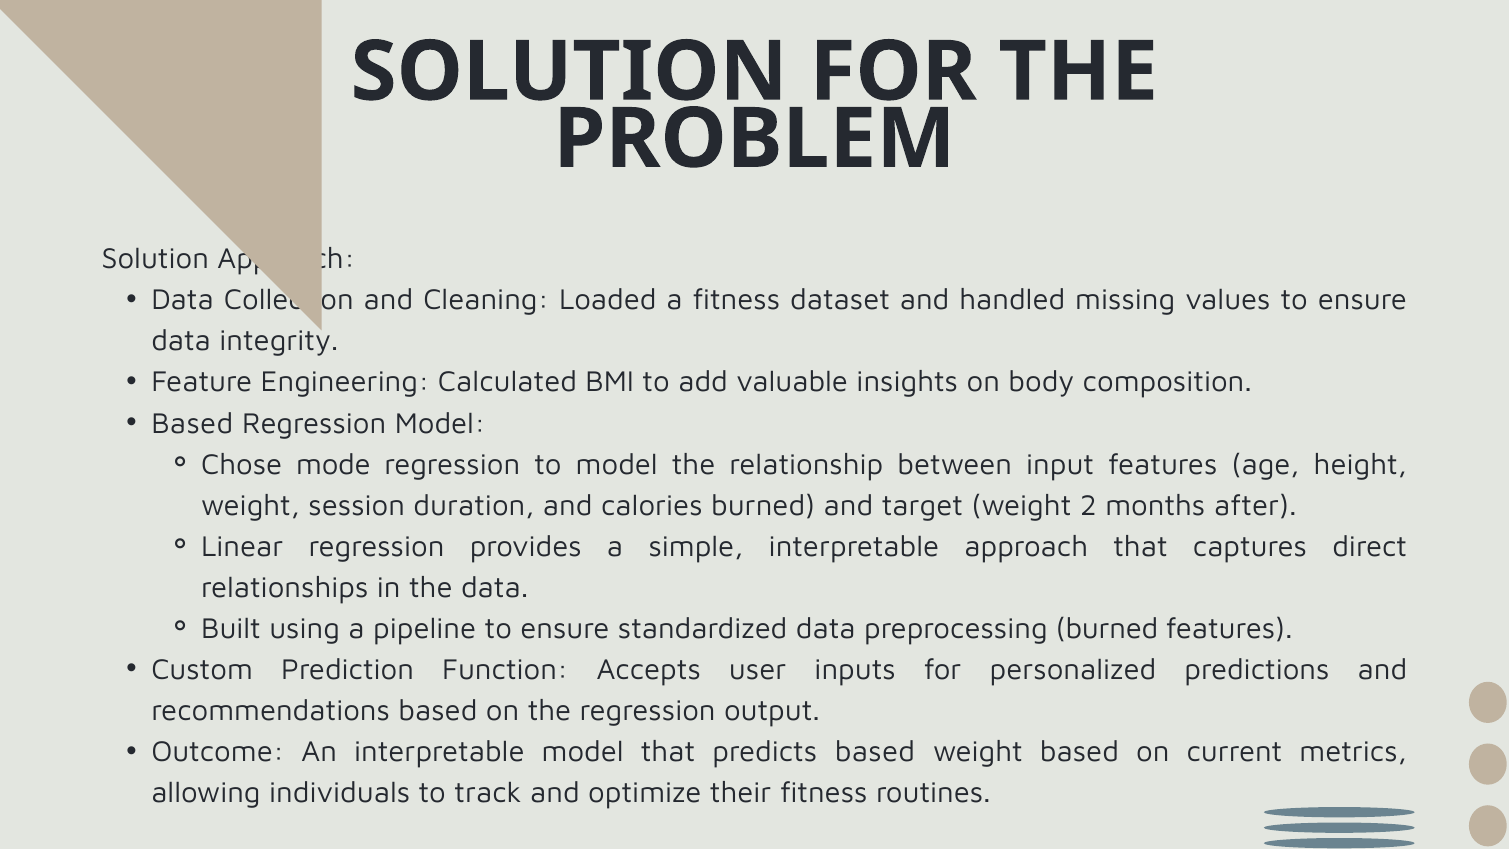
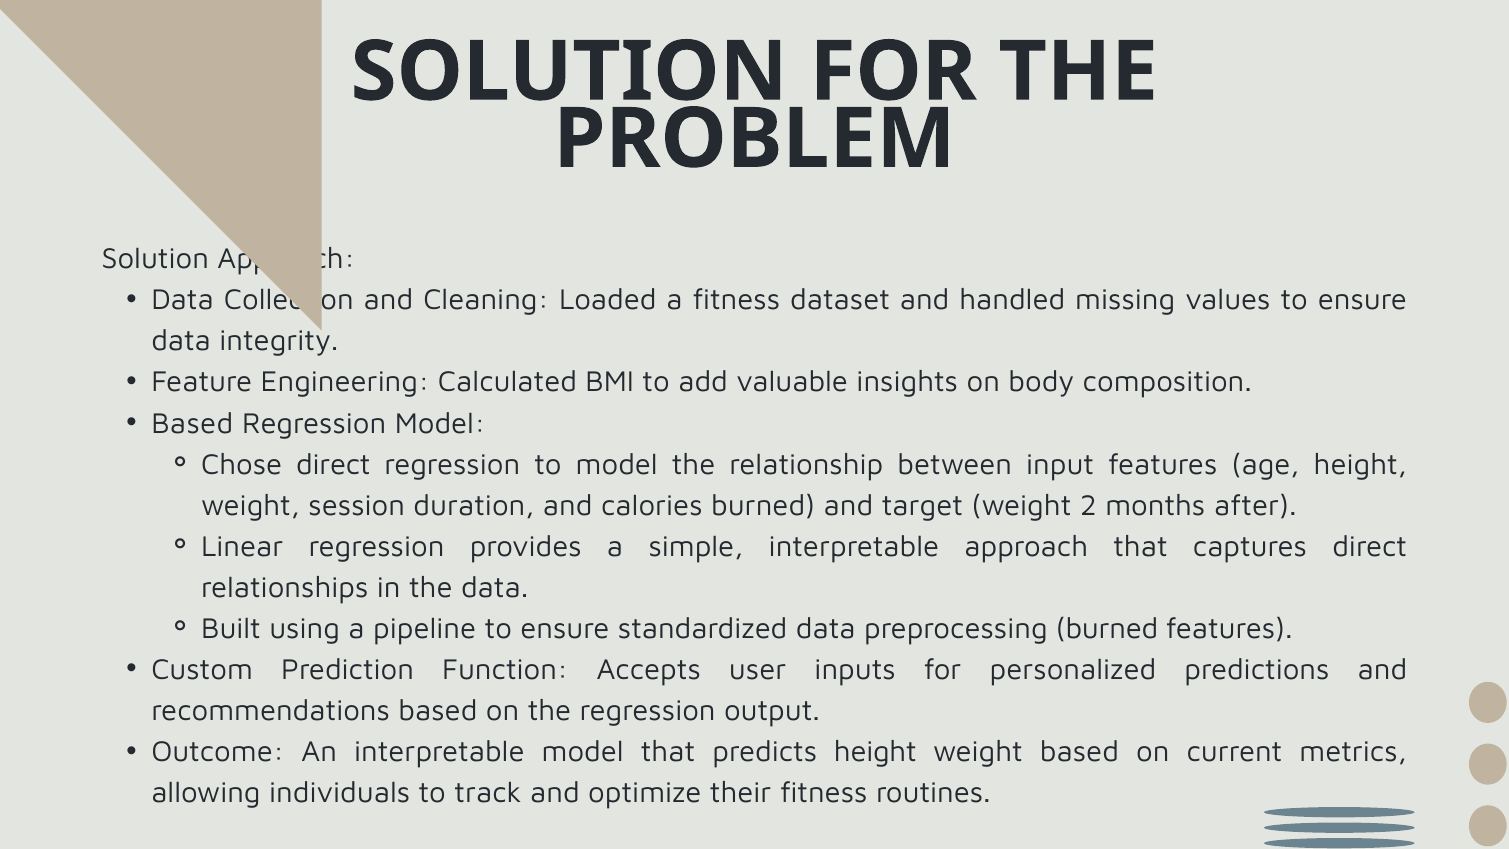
Chose mode: mode -> direct (333, 464)
predicts based: based -> height (875, 752)
